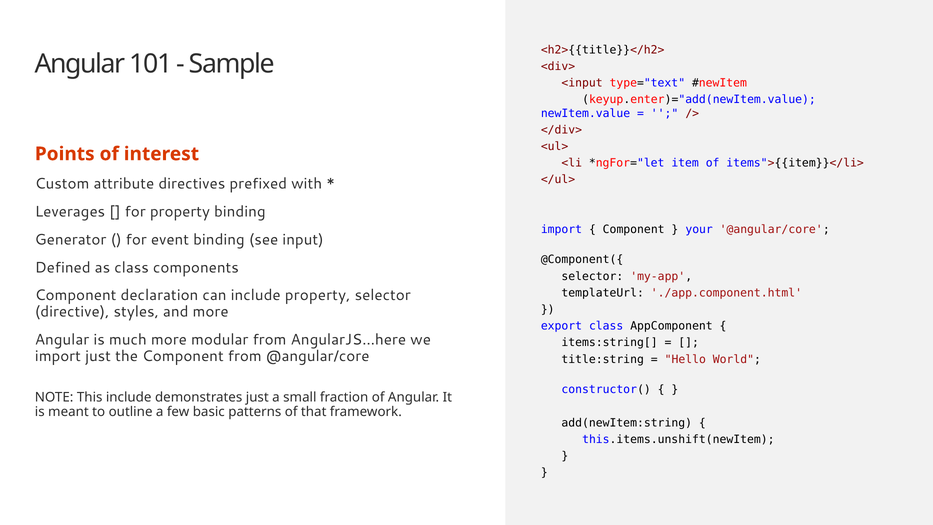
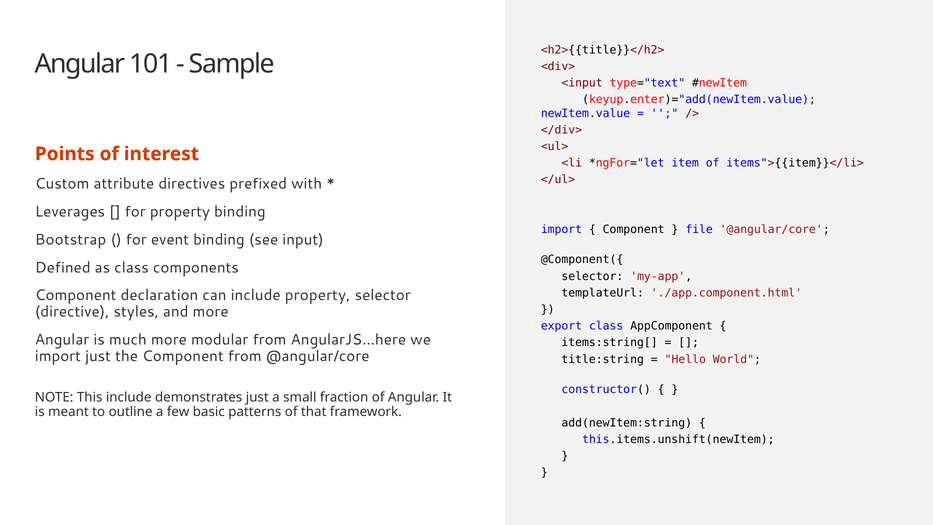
your: your -> file (699, 229)
Generator: Generator -> Bootstrap (71, 240)
